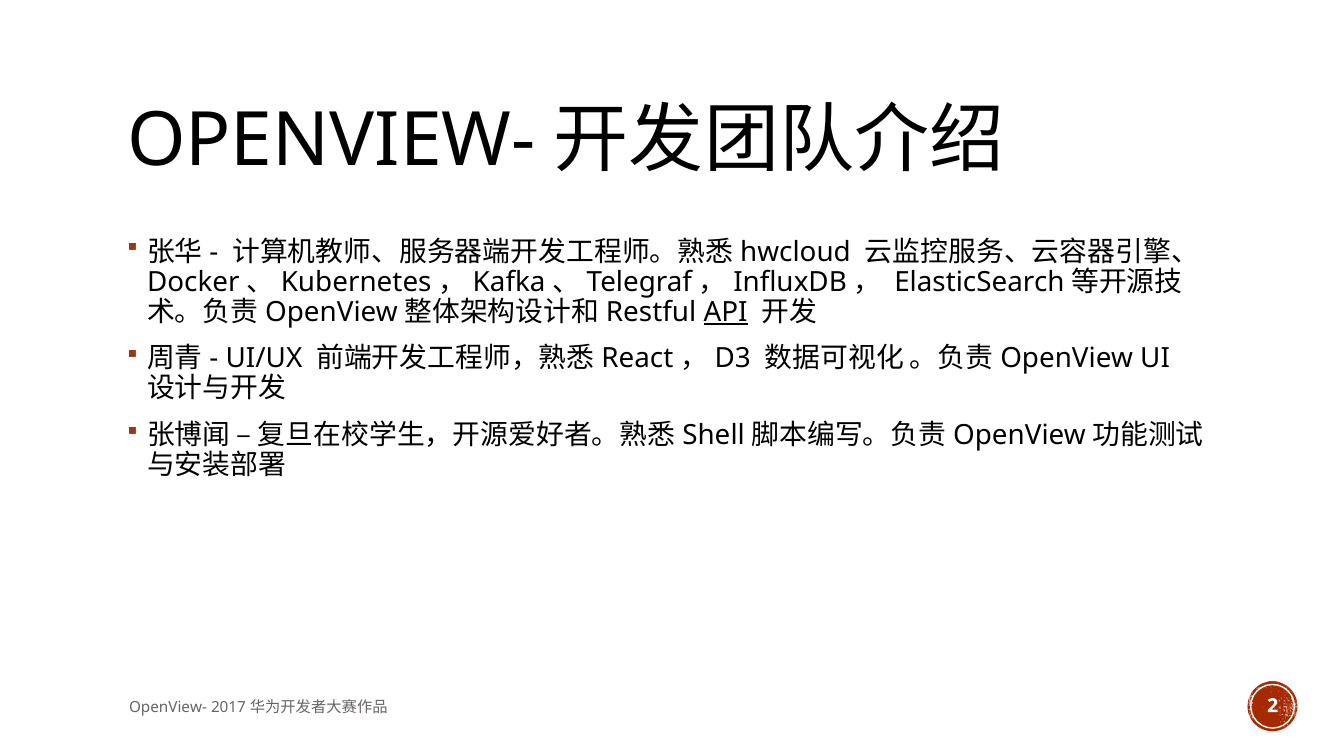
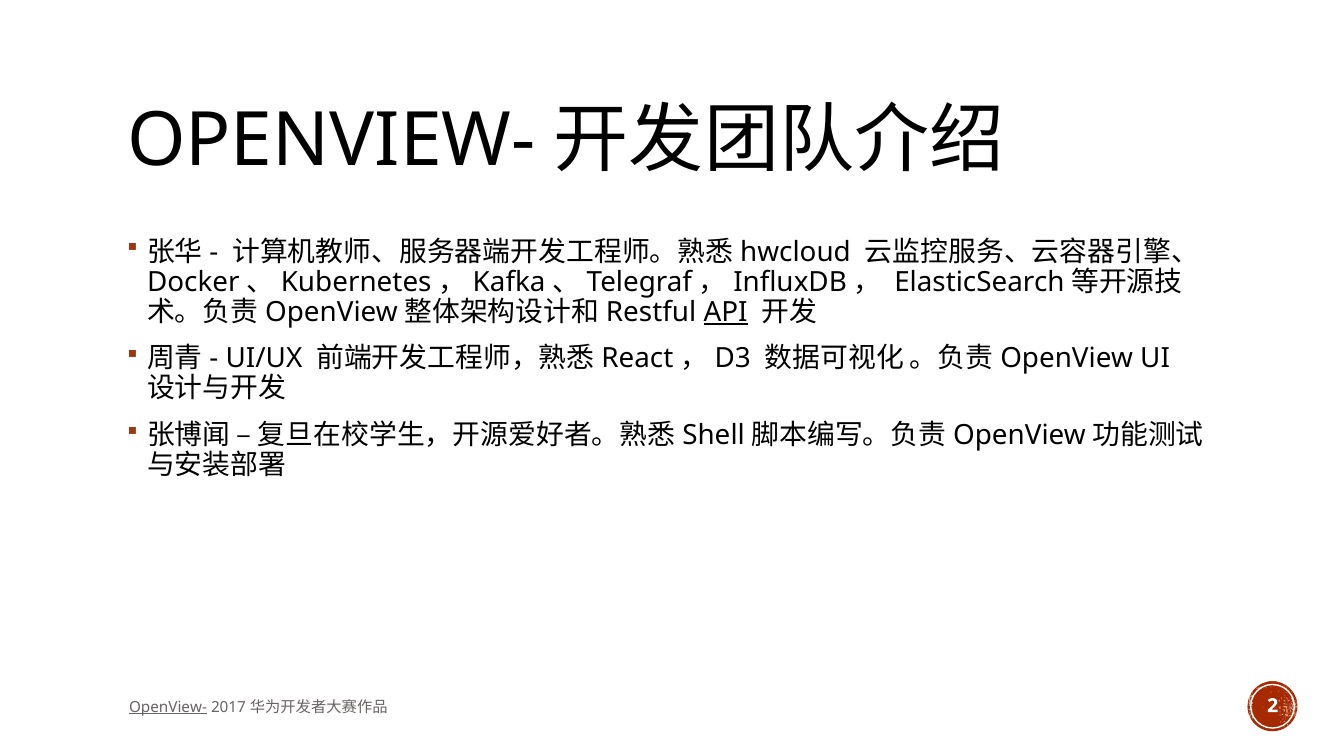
OpenView- underline: none -> present (168, 707)
